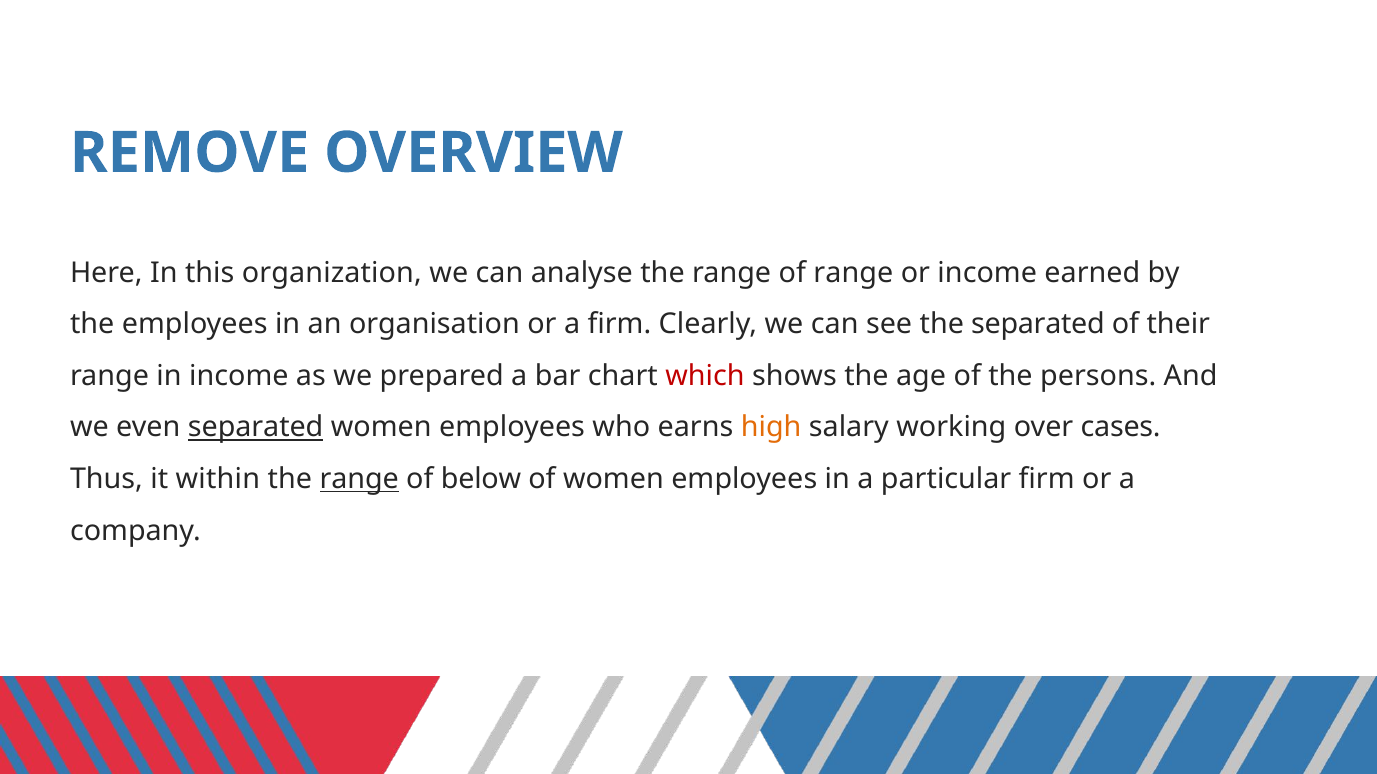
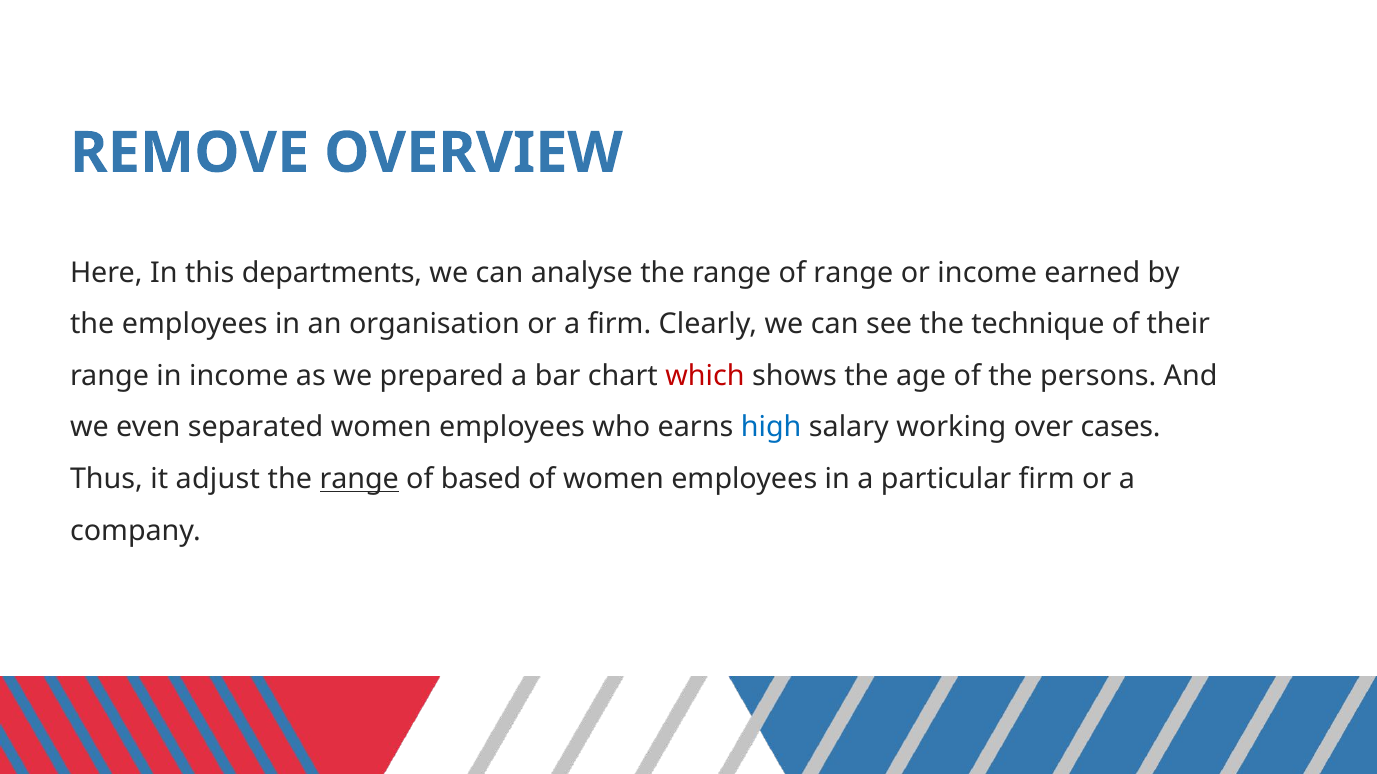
organization: organization -> departments (332, 273)
the separated: separated -> technique (1038, 325)
separated underline: present -> none (256, 428)
high colour: orange -> blue (771, 428)
within: within -> adjust (218, 479)
below: below -> based (481, 479)
